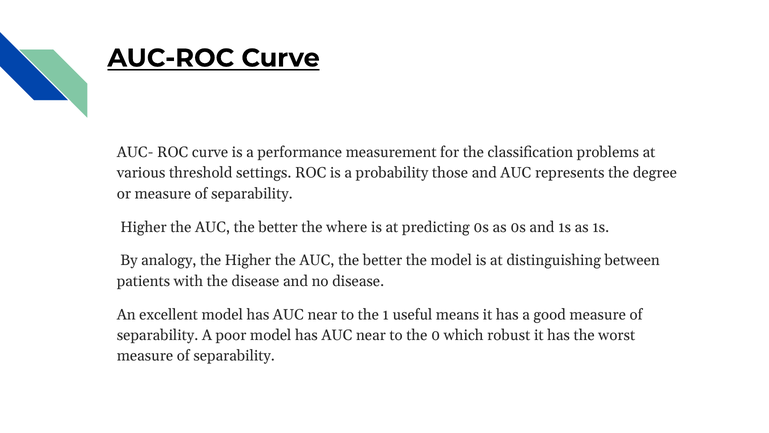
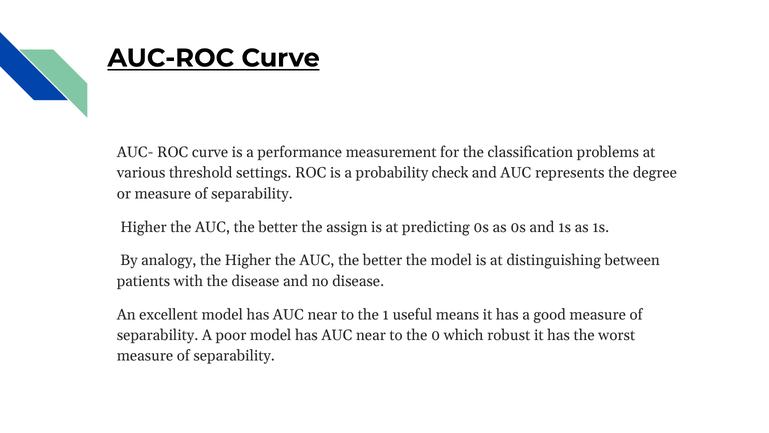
those: those -> check (450, 173)
where: where -> assign (347, 227)
